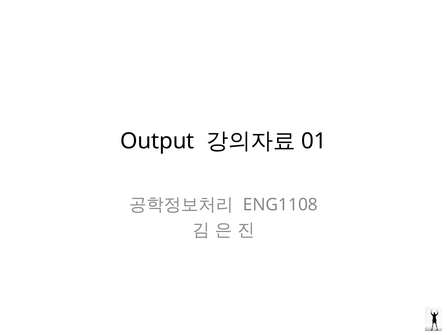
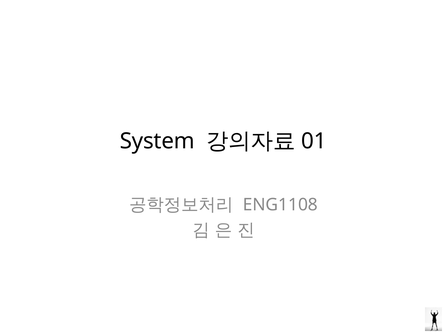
Output: Output -> System (157, 141)
